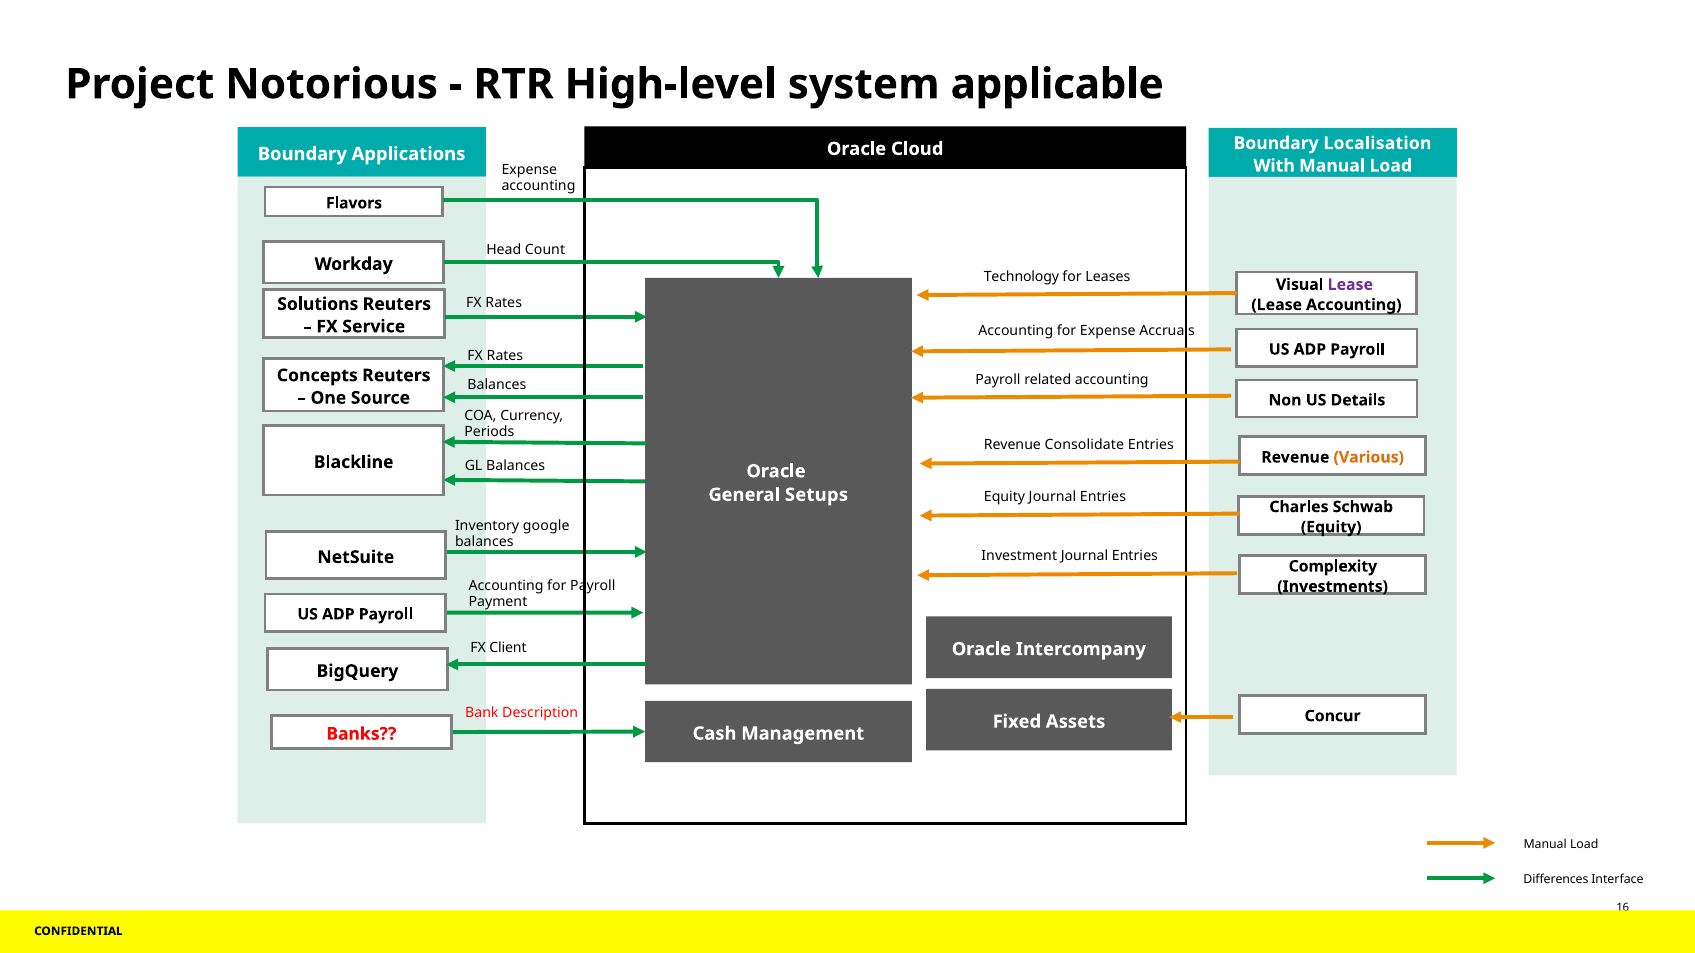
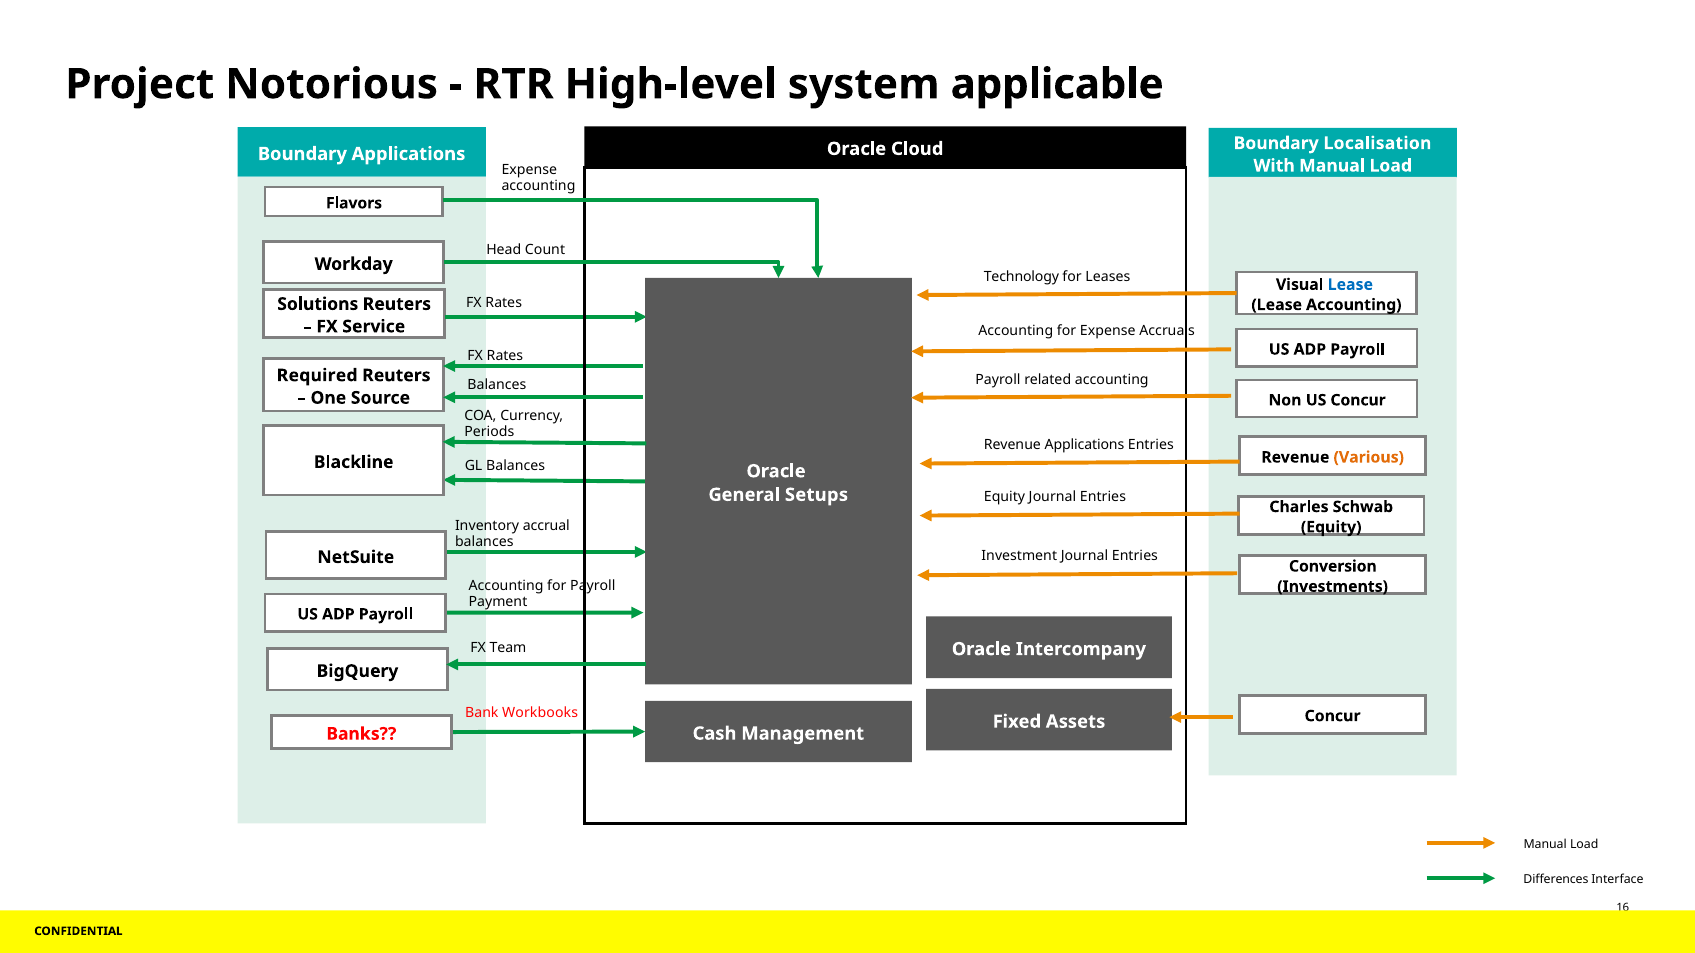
Lease colour: purple -> blue (1350, 285)
Concepts: Concepts -> Required (317, 376)
US Details: Details -> Concur (1358, 400)
Revenue Consolidate: Consolidate -> Applications (1084, 445)
google: google -> accrual (546, 526)
Complexity: Complexity -> Conversion (1333, 567)
Client: Client -> Team (508, 648)
Description: Description -> Workbooks (540, 714)
